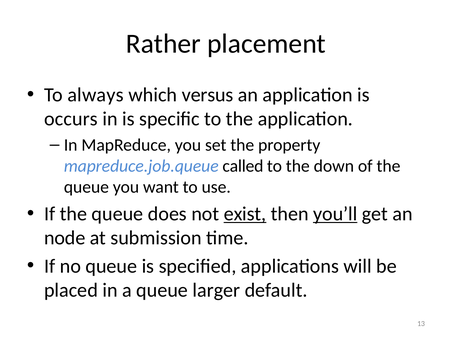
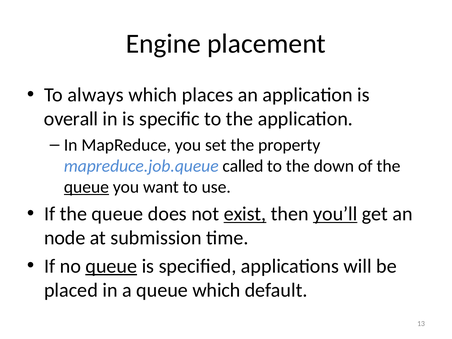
Rather: Rather -> Engine (163, 44)
versus: versus -> places (207, 95)
occurs: occurs -> overall (71, 119)
queue underline: none -> present (86, 187)
queue underline: none -> present (111, 266)
queue larger: larger -> which (216, 290)
